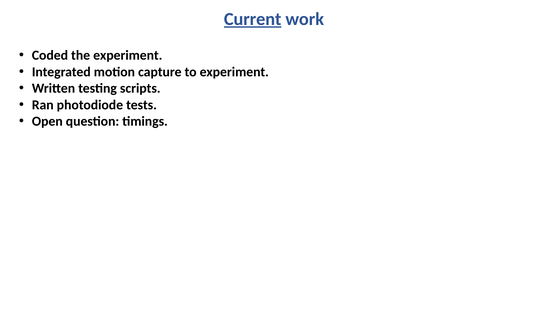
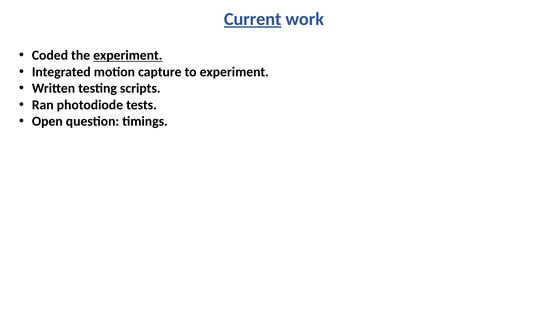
experiment underline: none -> present (128, 55)
